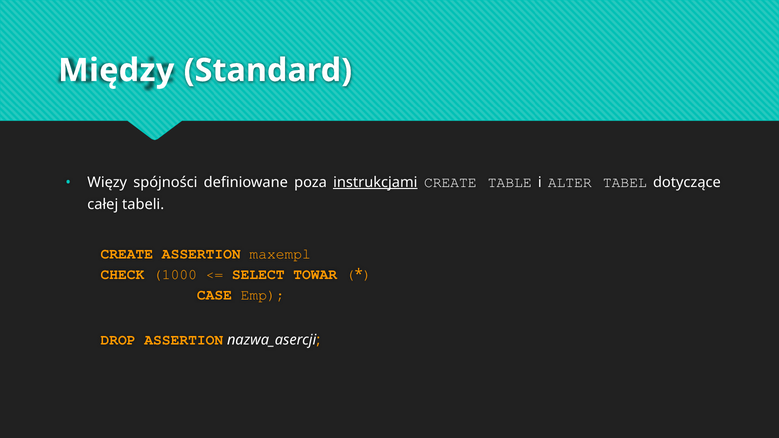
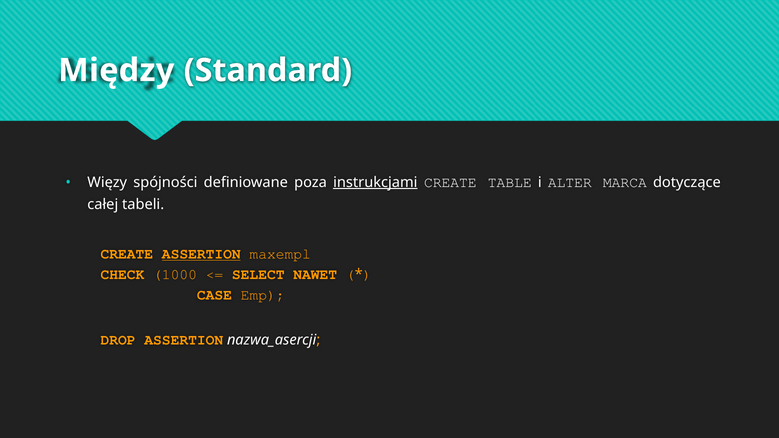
TABEL: TABEL -> MARCA (625, 182)
ASSERTION underline: none -> present (201, 254)
TOWAR: TOWAR -> NAWET (315, 274)
